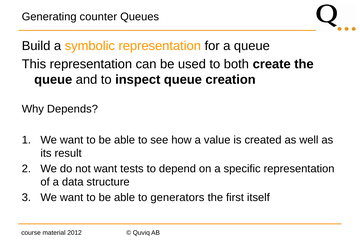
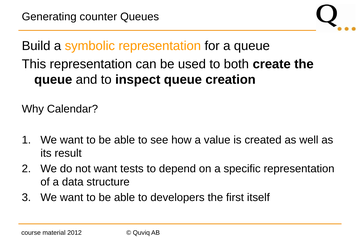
Depends: Depends -> Calendar (72, 109)
generators: generators -> developers (177, 198)
